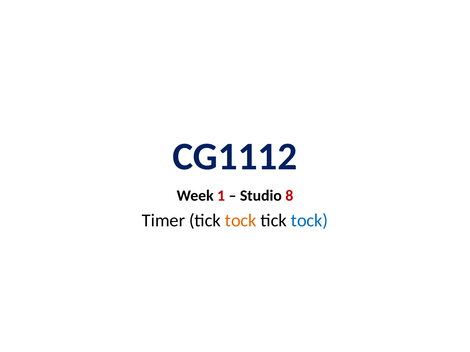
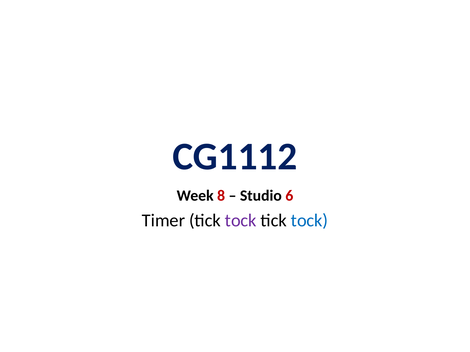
1: 1 -> 8 (221, 196)
8: 8 -> 6 (289, 196)
tock colour: orange -> purple (241, 221)
